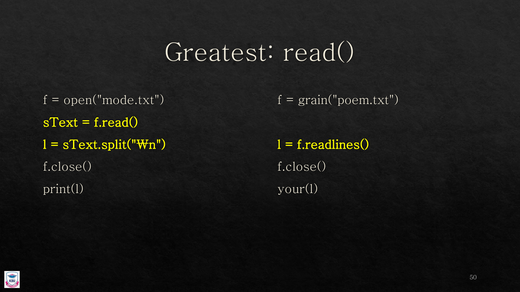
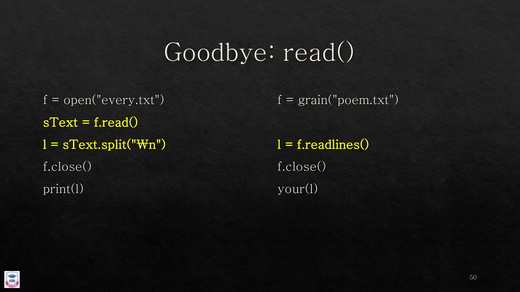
Greatest: Greatest -> Goodbye (220, 53)
open("mode.txt: open("mode.txt -> open("every.txt (114, 100)
